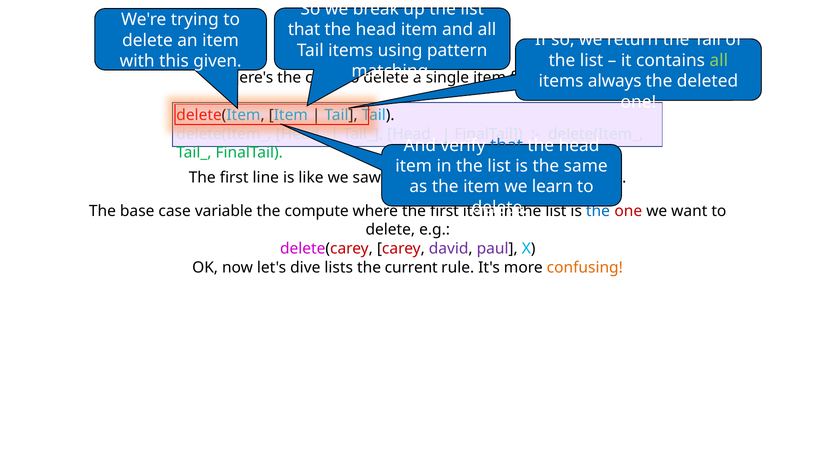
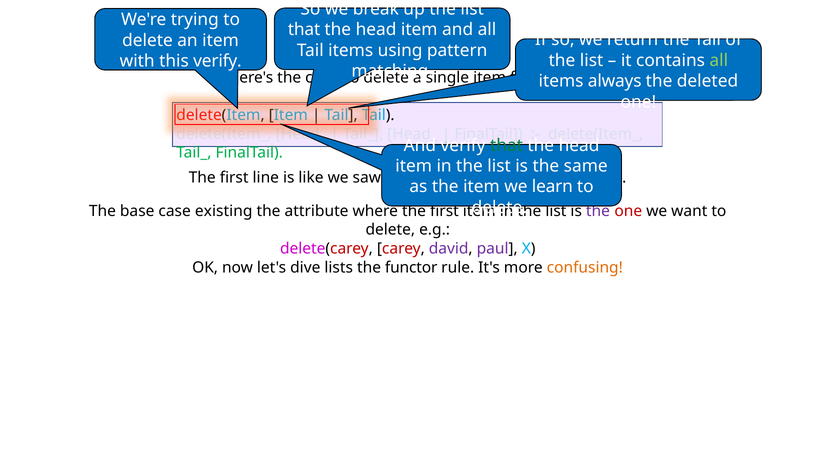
this given: given -> verify (217, 61)
that colour: blue -> green (506, 145)
variable: variable -> existing (224, 211)
compute: compute -> attribute (317, 211)
the colour: blue -> purple (598, 211)
current: current -> functor (411, 268)
